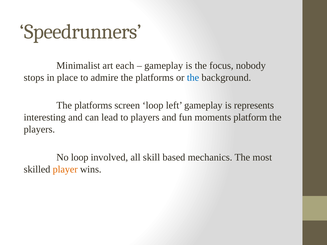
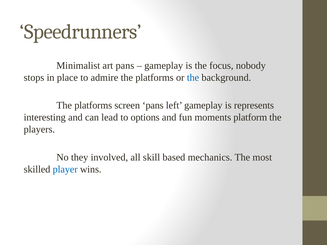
art each: each -> pans (125, 66)
screen loop: loop -> pans (153, 106)
to players: players -> options (145, 117)
No loop: loop -> they (80, 157)
player colour: orange -> blue (65, 169)
